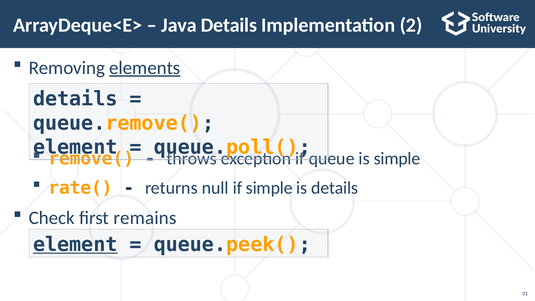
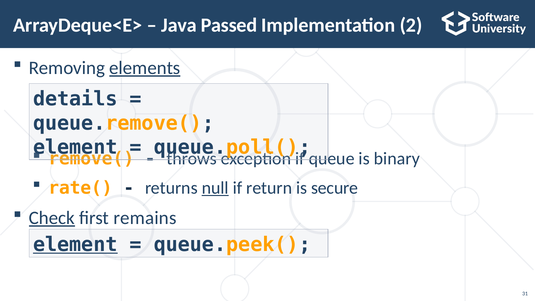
Java Details: Details -> Passed (229, 25)
is simple: simple -> binary (397, 159)
null underline: none -> present (215, 188)
if simple: simple -> return (269, 188)
is details: details -> secure (335, 188)
Check underline: none -> present (52, 218)
